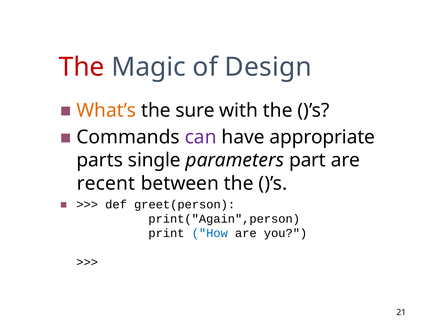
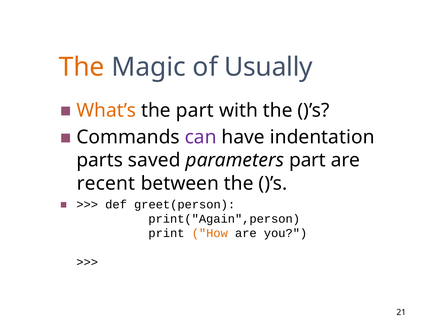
The colour: red -> orange (82, 67)
Design: Design -> Usually (268, 67)
the sure: sure -> part (195, 110)
appropriate: appropriate -> indentation (322, 137)
single: single -> saved (154, 160)
How colour: blue -> orange (210, 233)
